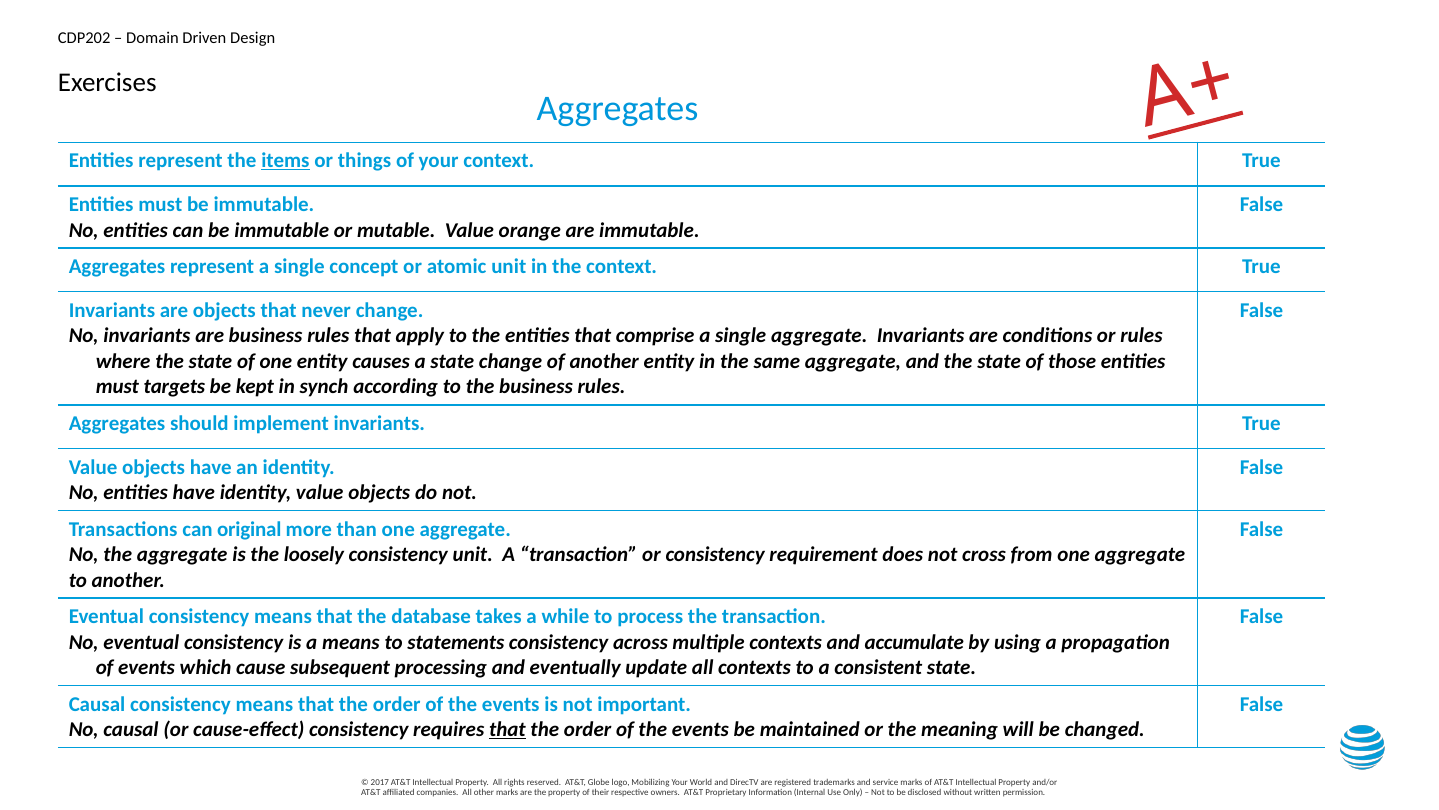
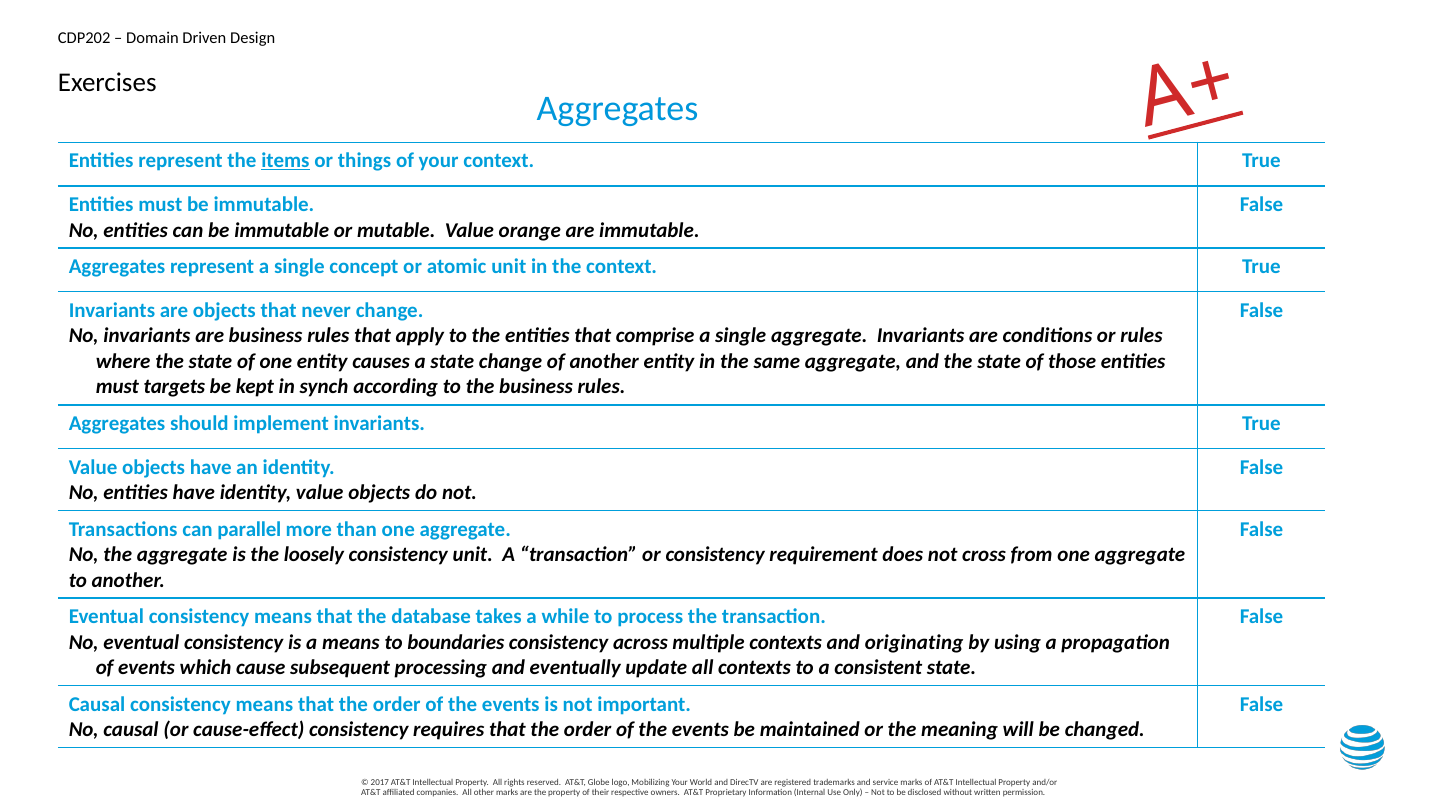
original: original -> parallel (249, 529)
statements: statements -> boundaries (456, 642)
accumulate: accumulate -> originating (914, 642)
that underline: present -> none (507, 729)
